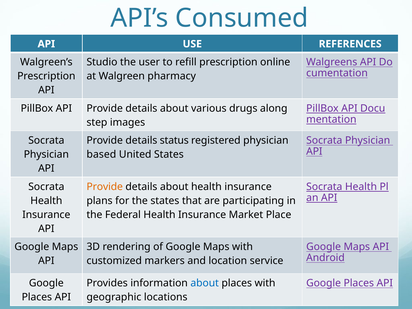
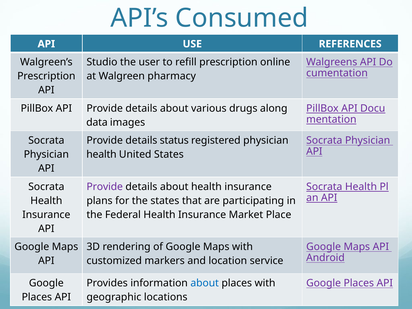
step: step -> data (97, 122)
based: based -> health (101, 154)
Provide colour: orange -> purple (105, 187)
